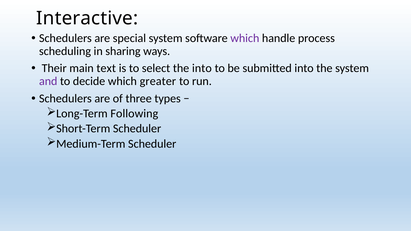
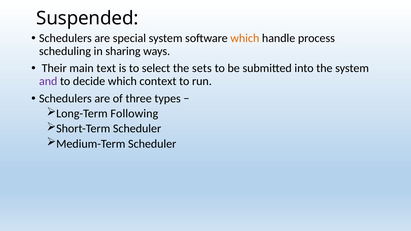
Interactive: Interactive -> Suspended (87, 18)
which colour: purple -> orange (245, 38)
the into: into -> sets (202, 68)
greater: greater -> context (158, 81)
